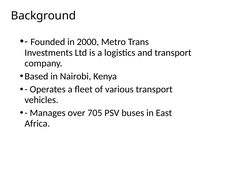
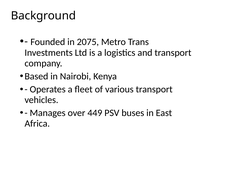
2000: 2000 -> 2075 (88, 42)
705: 705 -> 449 (95, 113)
